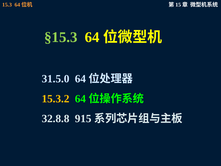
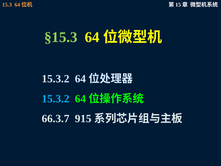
31.5.0: 31.5.0 -> 15.3.2 (56, 79)
15.3.2 colour: yellow -> light blue (56, 99)
32.8.8: 32.8.8 -> 66.3.7 (56, 118)
